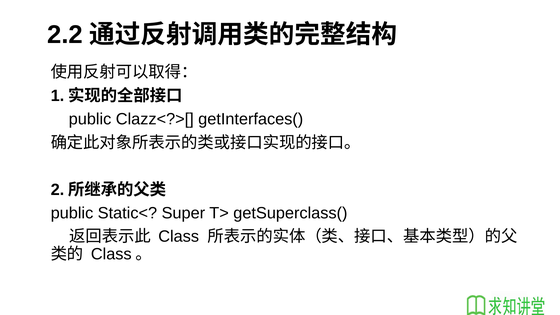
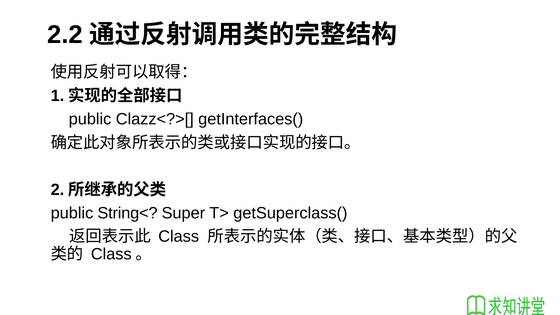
Static<: Static< -> String< (128, 213)
